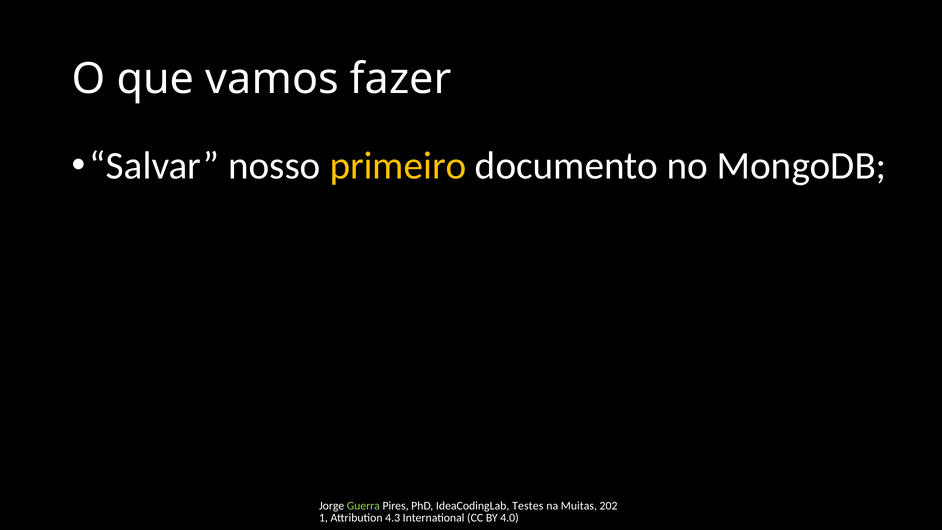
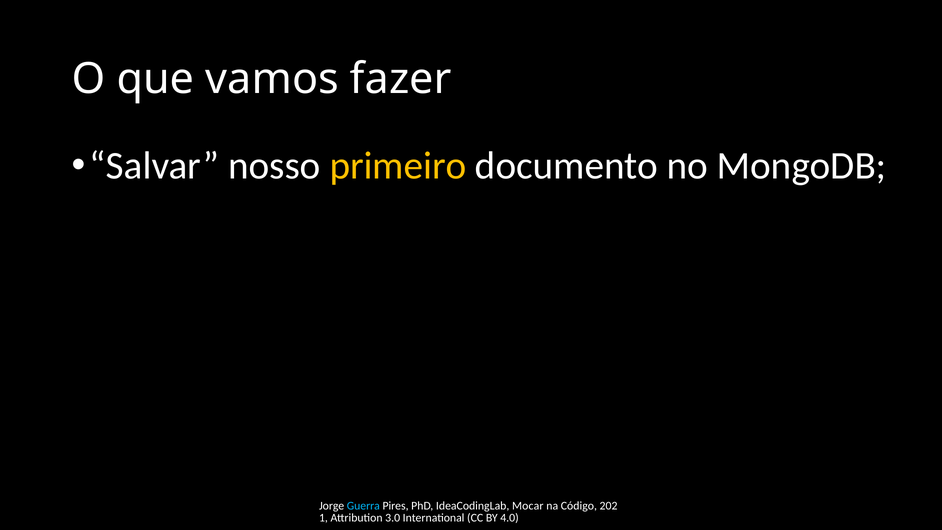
Guerra colour: light green -> light blue (363, 506)
Testes: Testes -> Mocar (528, 506)
Muitas: Muitas -> Código (579, 506)
4.3: 4.3 -> 3.0 (393, 518)
